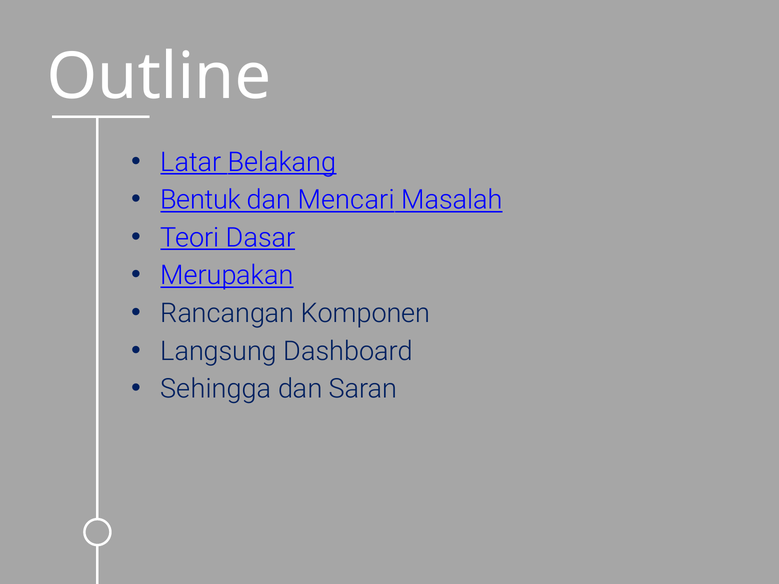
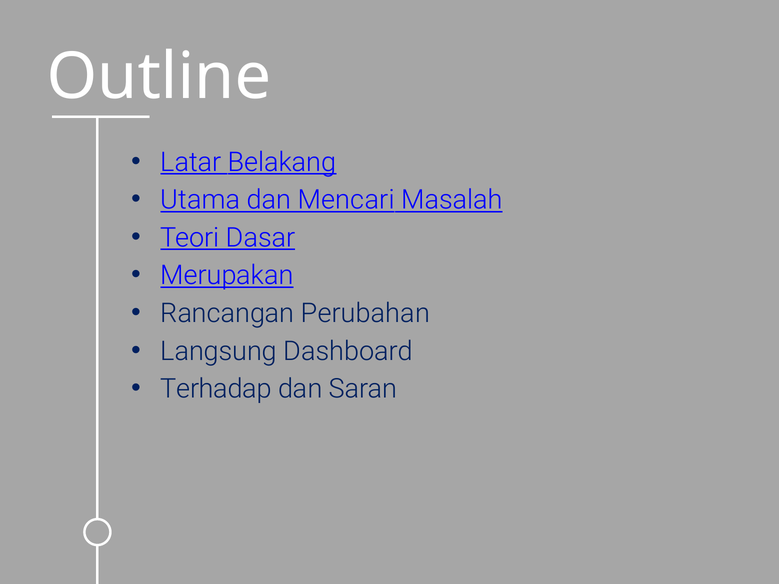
Bentuk: Bentuk -> Utama (200, 200)
Komponen: Komponen -> Perubahan (365, 313)
Sehingga: Sehingga -> Terhadap (216, 389)
